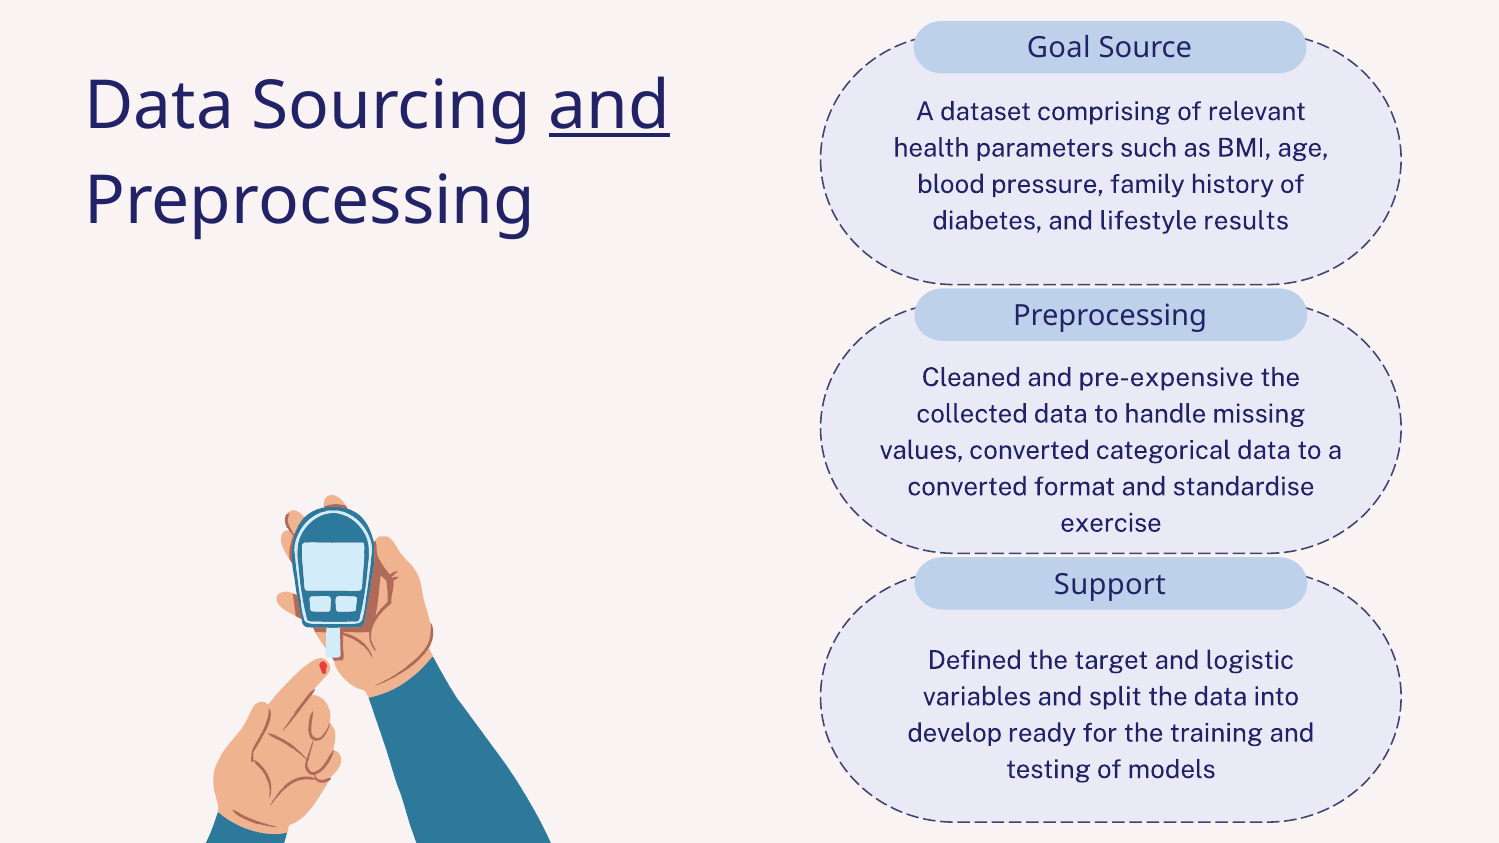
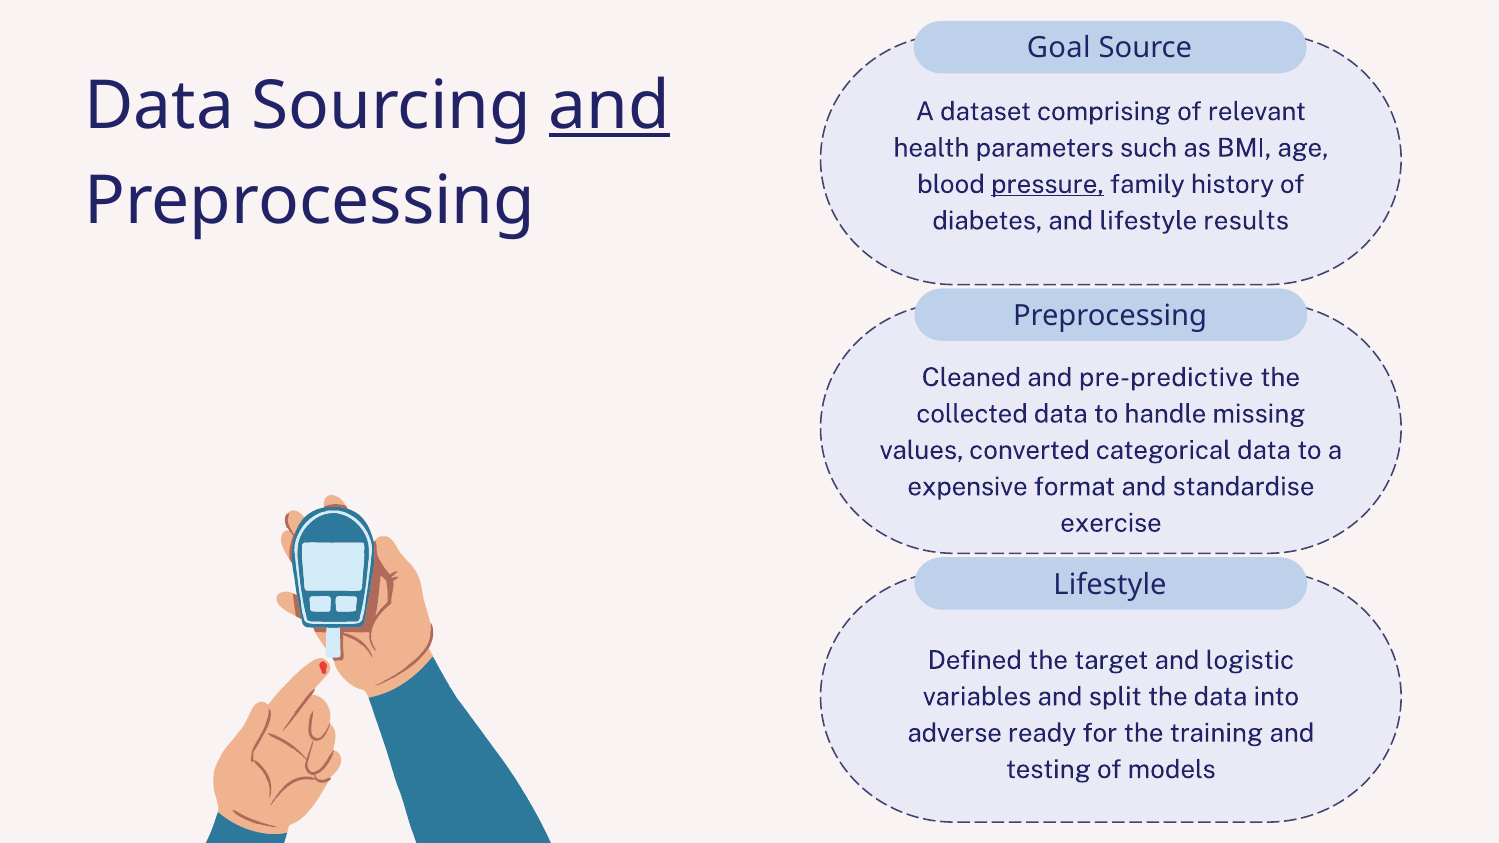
pressure underline: none -> present (1047, 184)
pre-expensive: pre-expensive -> pre-predictive (1166, 378)
converted: converted -> expensive (968, 487)
Support: Support -> Lifestyle (1110, 585)
develop: develop -> adverse (955, 733)
